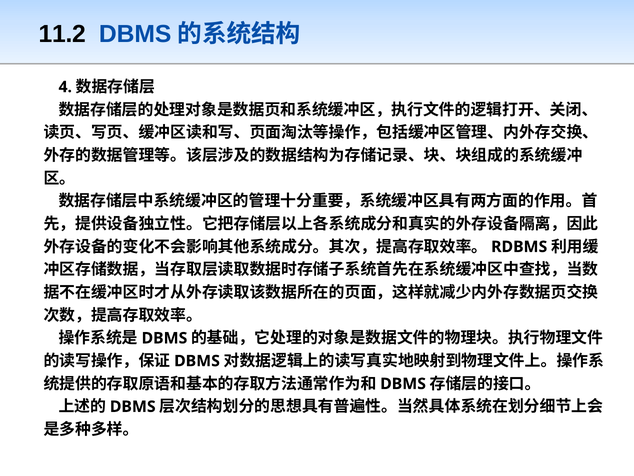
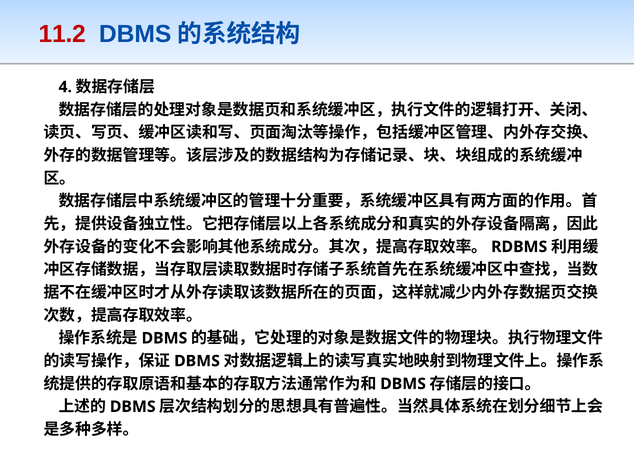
11.2 colour: black -> red (62, 34)
